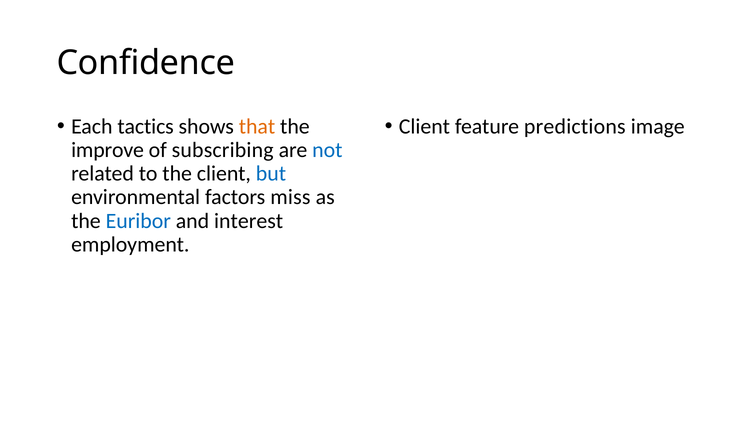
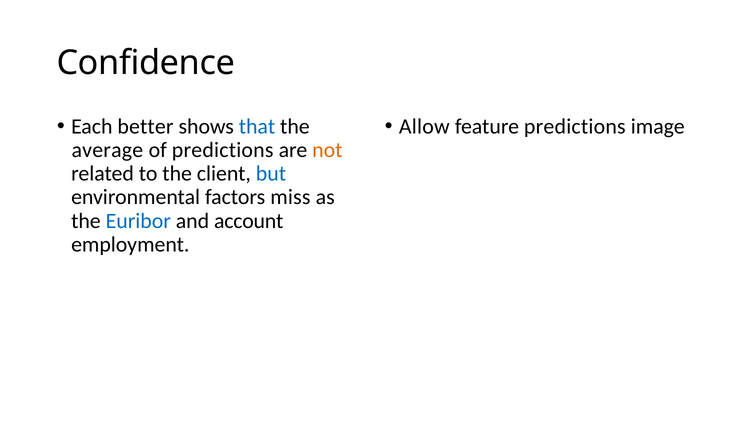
tactics: tactics -> better (145, 127)
that colour: orange -> blue (257, 127)
Client: Client -> Allow (424, 127)
improve: improve -> average (107, 150)
of subscribing: subscribing -> predictions (223, 150)
not colour: blue -> orange (327, 150)
interest: interest -> account (249, 221)
